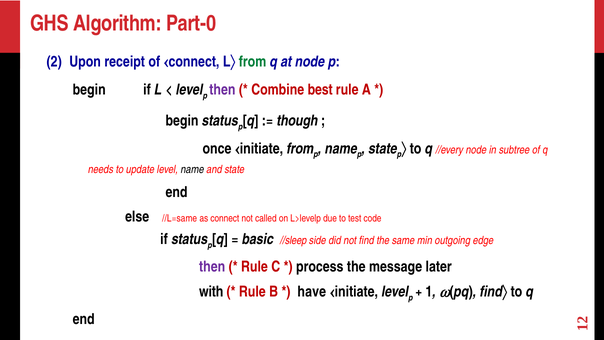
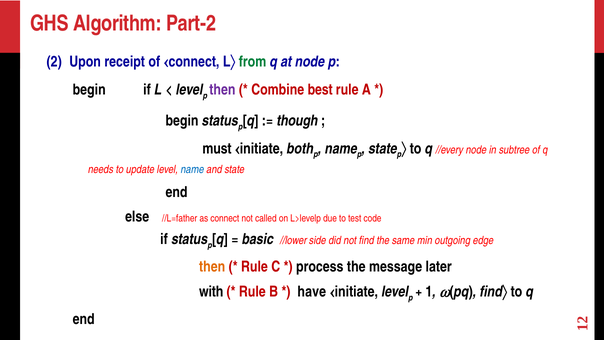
Part-0: Part-0 -> Part-2 (191, 23)
once: once -> must (217, 149)
initiate from: from -> both (300, 149)
name colour: black -> blue (192, 169)
//L=same: //L=same -> //L=father (180, 218)
//sleep: //sleep -> //lower (294, 240)
then colour: purple -> orange (212, 266)
